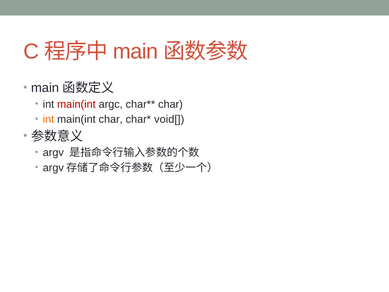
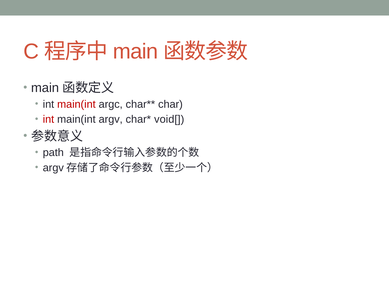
int colour: orange -> red (48, 119)
main(int char: char -> argv (111, 119)
argv: argv -> path (53, 153)
